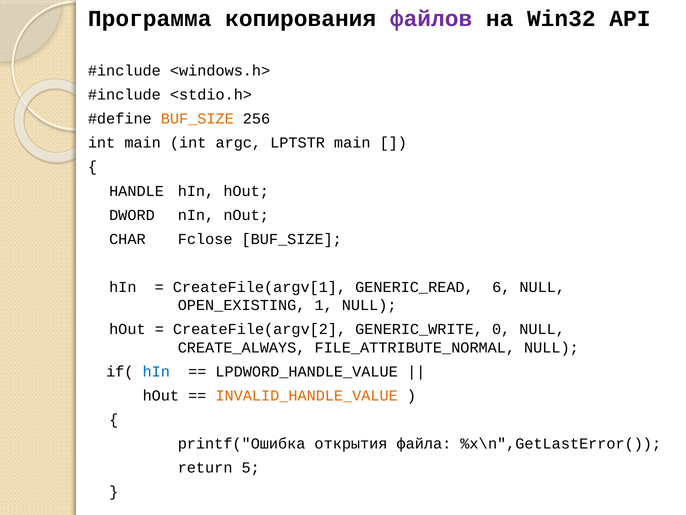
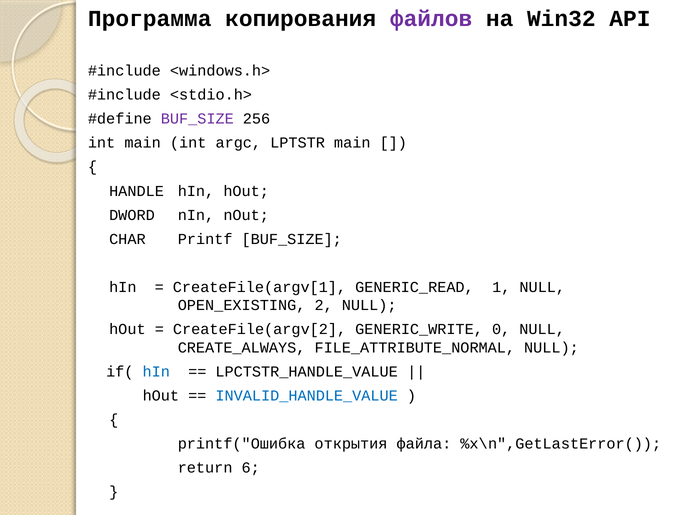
BUF_SIZE colour: orange -> purple (197, 119)
Fclose: Fclose -> Printf (205, 239)
6: 6 -> 1 (501, 287)
1: 1 -> 2 (324, 305)
LPDWORD_HANDLE_VALUE: LPDWORD_HANDLE_VALUE -> LPCTSTR_HANDLE_VALUE (307, 371)
INVALID_HANDLE_VALUE colour: orange -> blue (307, 395)
5: 5 -> 6 (251, 467)
